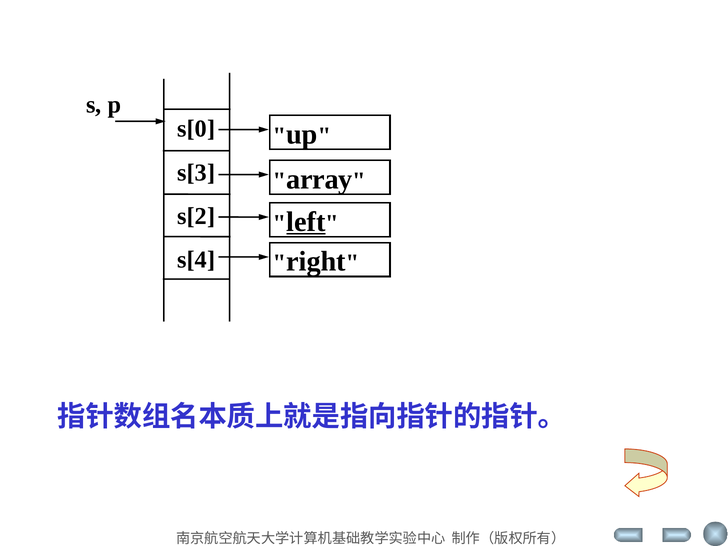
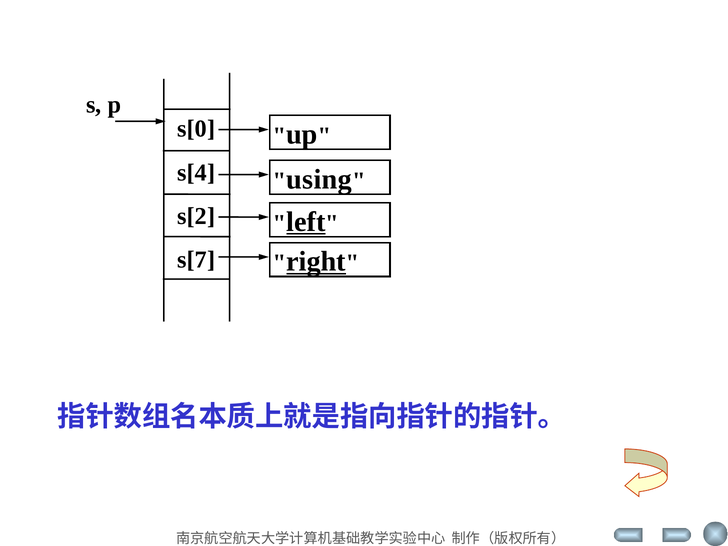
s[3: s[3 -> s[4 (196, 173)
array: array -> using (319, 179)
s[4: s[4 -> s[7 (196, 260)
right underline: none -> present (316, 262)
